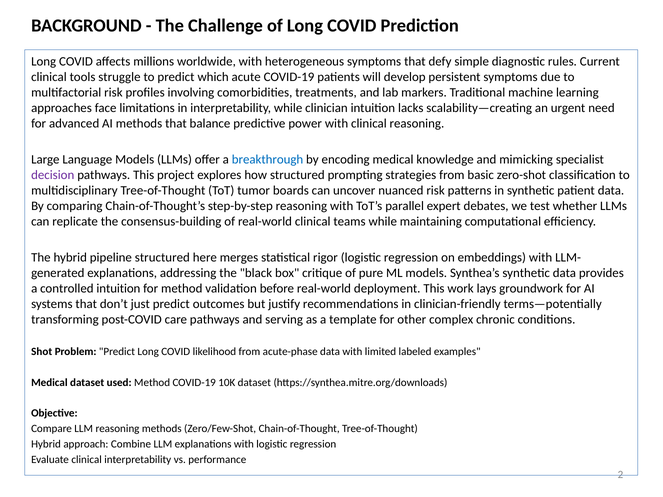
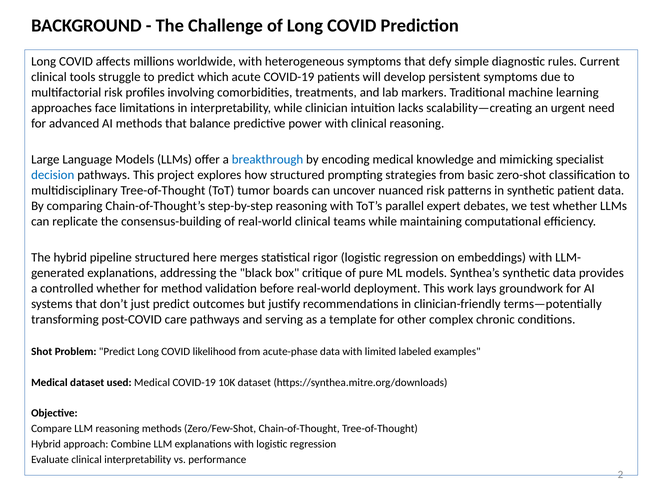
decision colour: purple -> blue (53, 175)
controlled intuition: intuition -> whether (118, 289)
used Method: Method -> Medical (152, 383)
